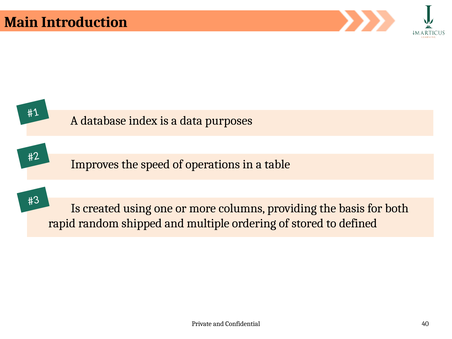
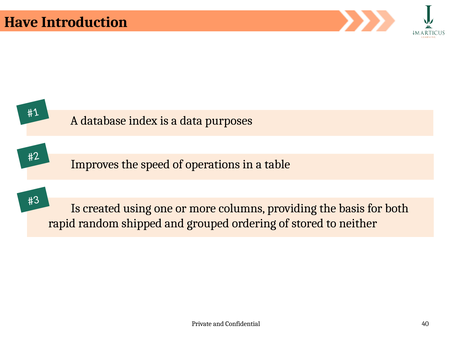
Main: Main -> Have (21, 22)
multiple: multiple -> grouped (208, 223)
defined: defined -> neither (358, 223)
